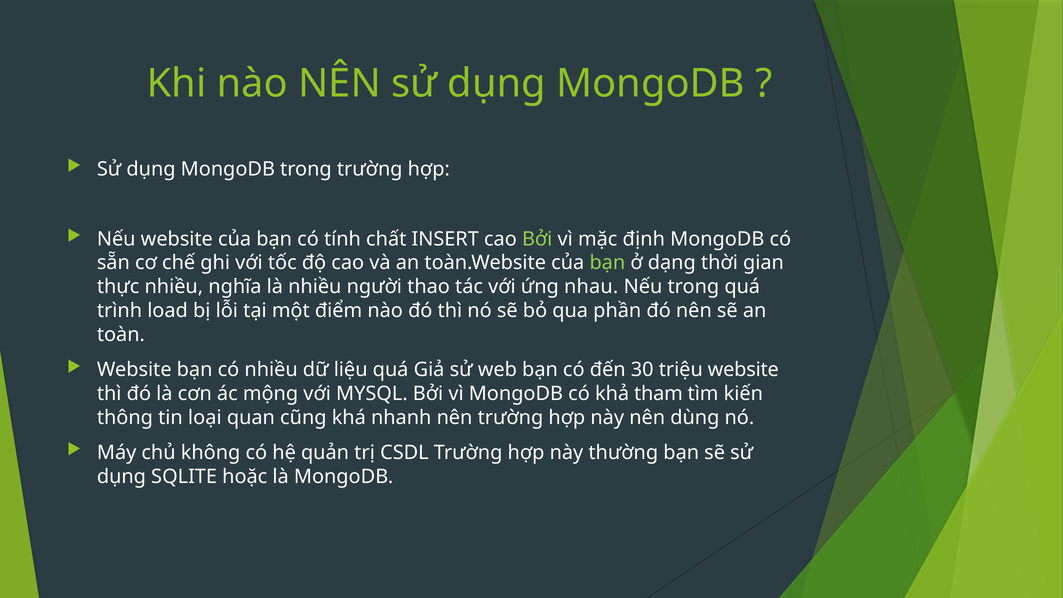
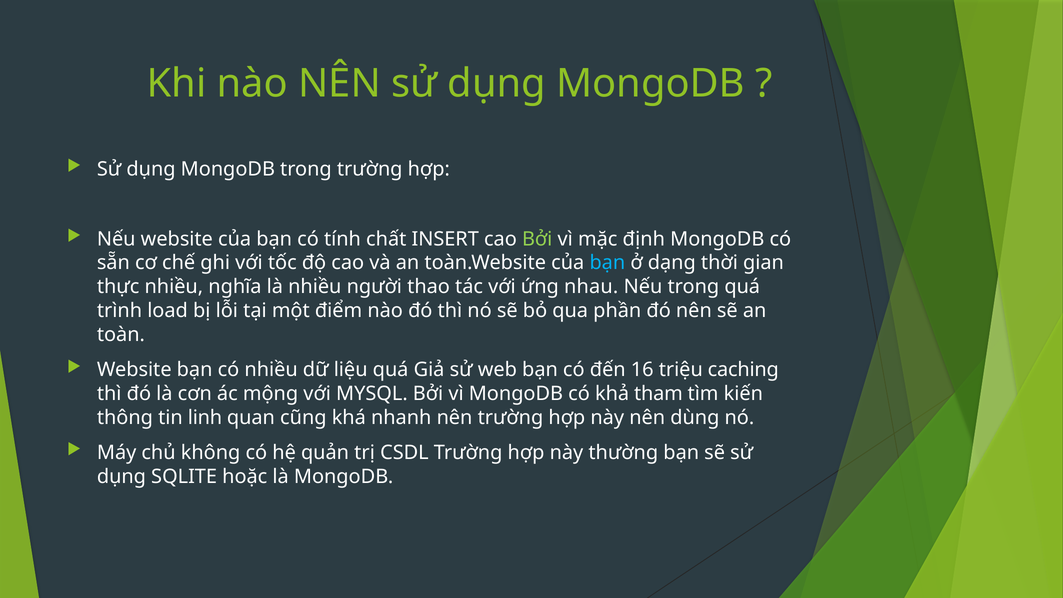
bạn colour: light green -> light blue (607, 263)
30: 30 -> 16 (642, 370)
triệu website: website -> caching (743, 370)
loại: loại -> linh (205, 417)
